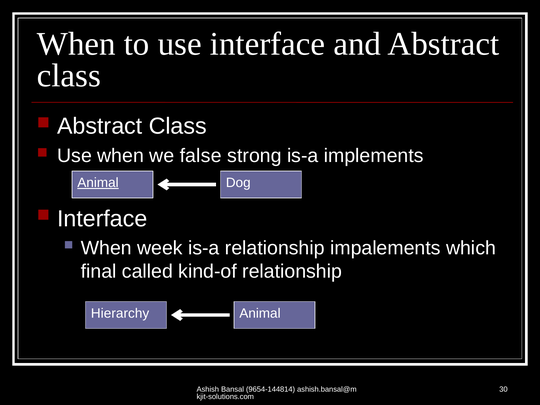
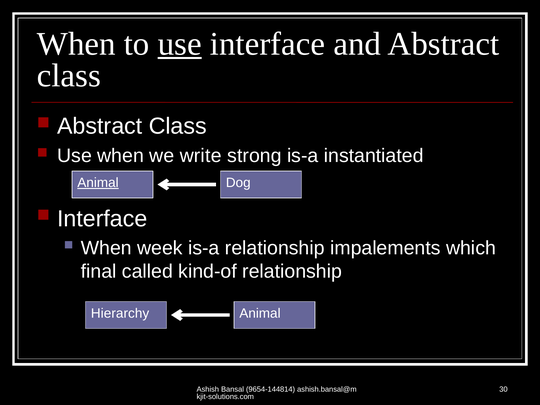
use underline: none -> present (180, 44)
false: false -> write (201, 156)
implements: implements -> instantiated (374, 156)
